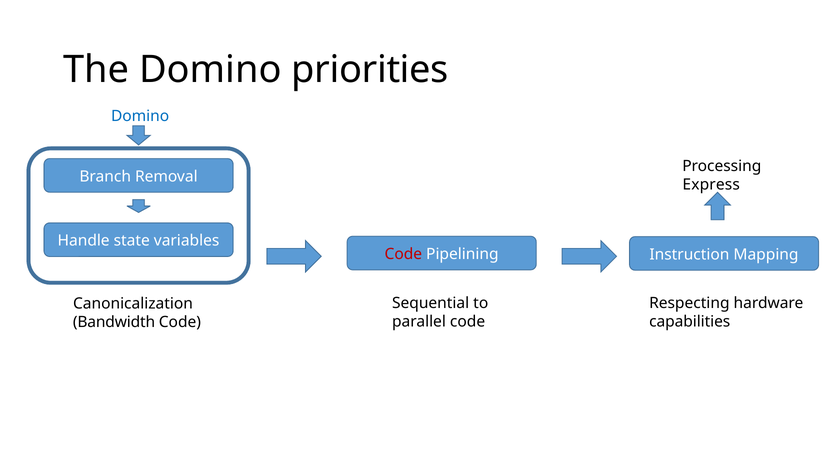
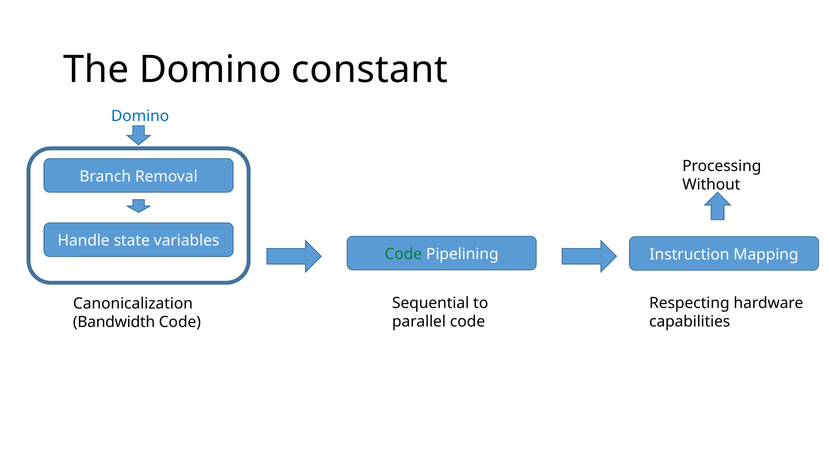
priorities: priorities -> constant (370, 70)
Express: Express -> Without (711, 185)
Code colour: red -> green (403, 254)
